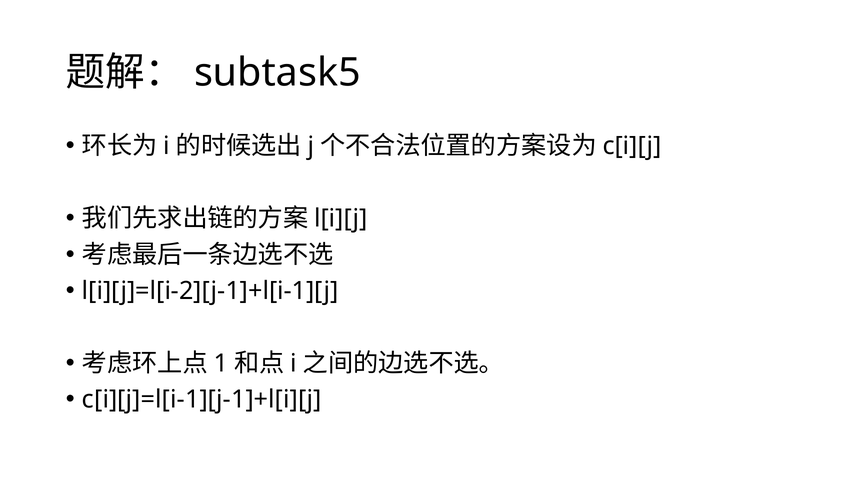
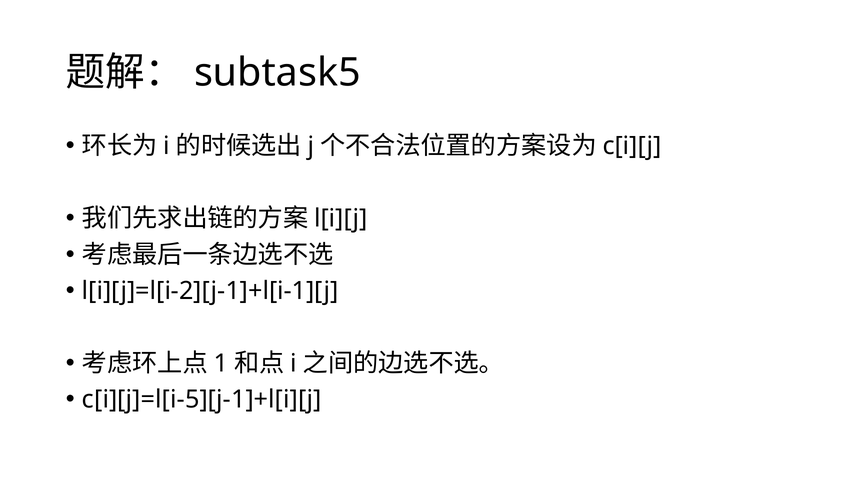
c[i][j]=l[i-1][j-1]+l[i][j: c[i][j]=l[i-1][j-1]+l[i][j -> c[i][j]=l[i-5][j-1]+l[i][j (202, 399)
